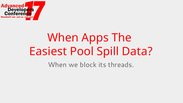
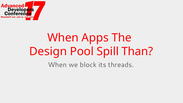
Easiest: Easiest -> Design (48, 51)
Data: Data -> Than (137, 51)
